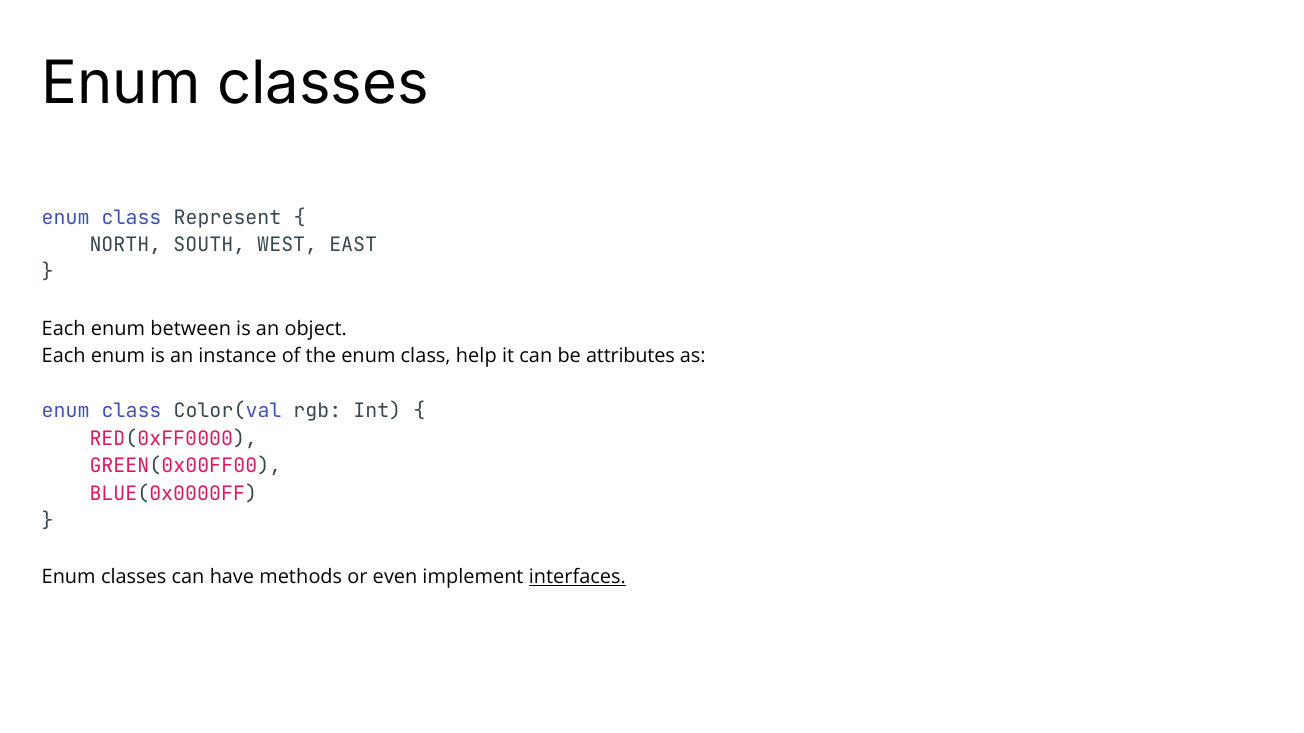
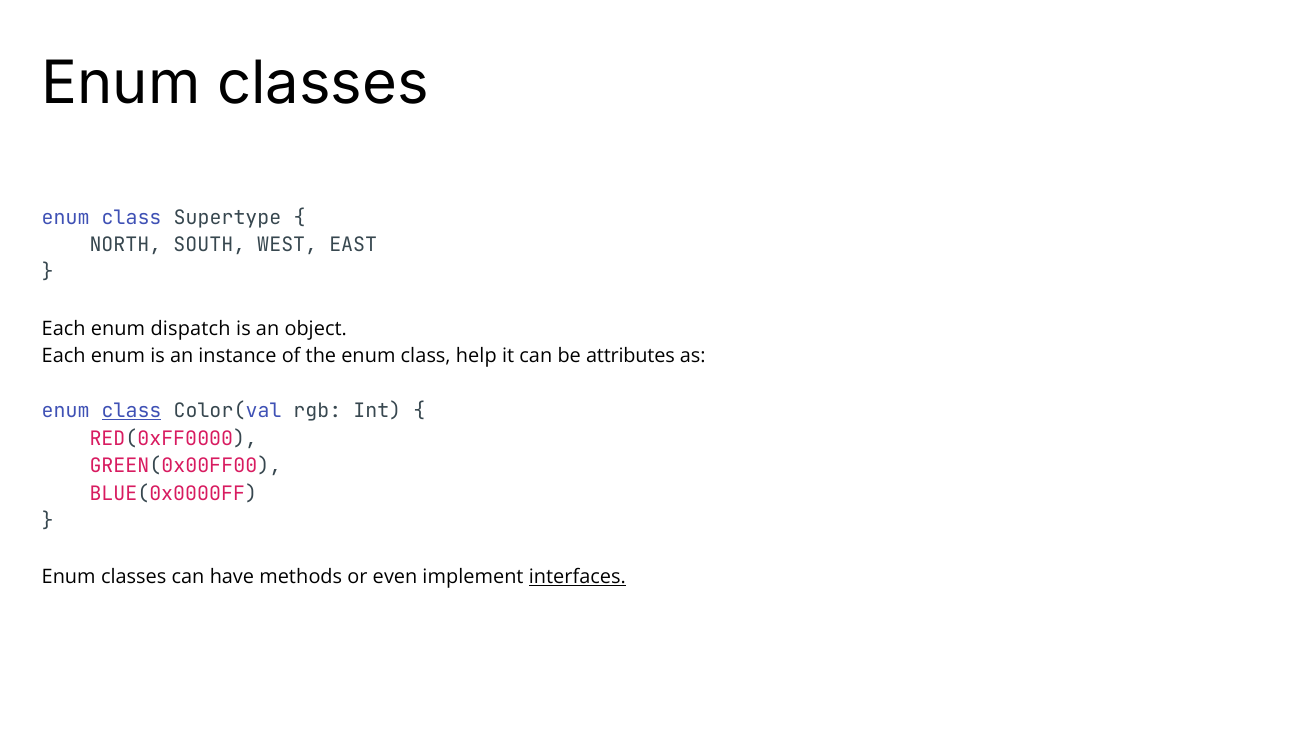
Represent: Represent -> Supertype (228, 218)
between: between -> dispatch (191, 329)
class underline: none -> present (132, 411)
